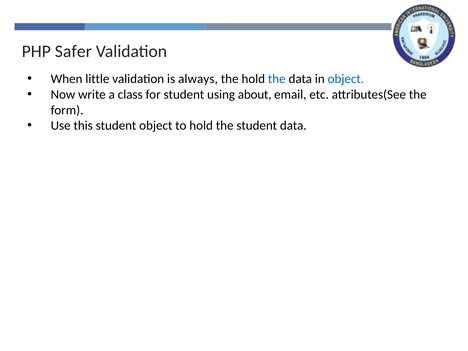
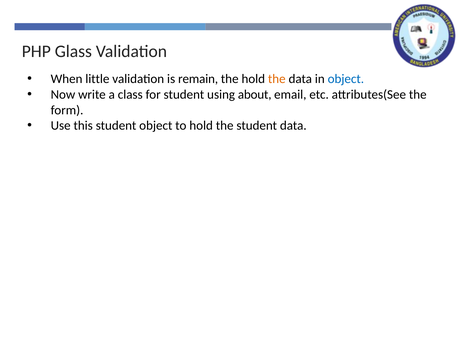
Safer: Safer -> Glass (73, 51)
always: always -> remain (198, 79)
the colour: blue -> orange (277, 79)
